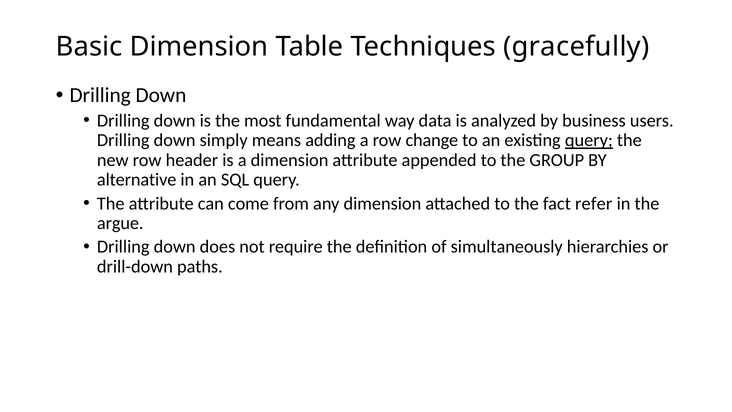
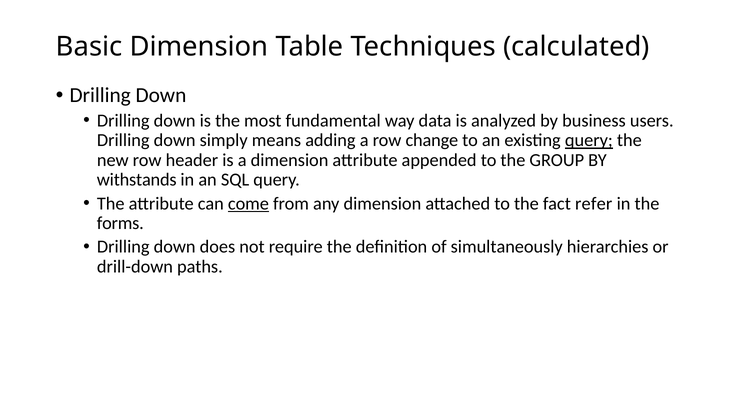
gracefully: gracefully -> calculated (576, 47)
alternative: alternative -> withstands (137, 180)
come underline: none -> present (248, 203)
argue: argue -> forms (120, 223)
